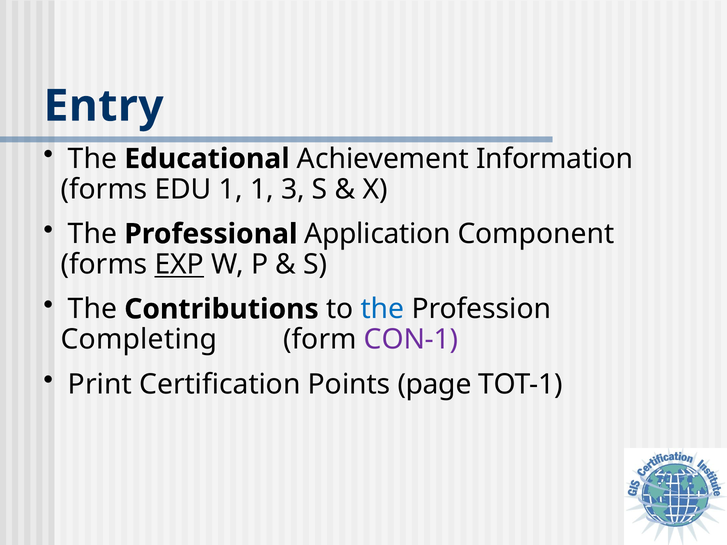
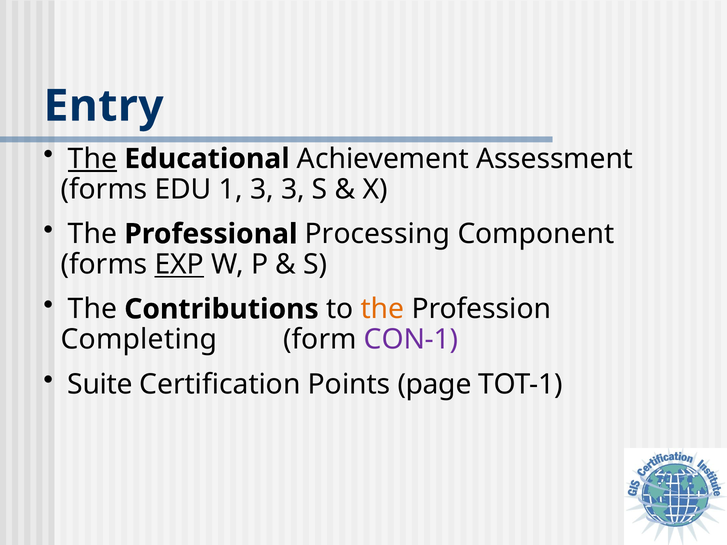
The underline: none -> present (92, 159)
Information: Information -> Assessment (555, 159)
1 1: 1 -> 3 (262, 189)
Application: Application -> Processing (377, 234)
the colour: blue -> orange (382, 309)
Print: Print -> Suite (100, 384)
